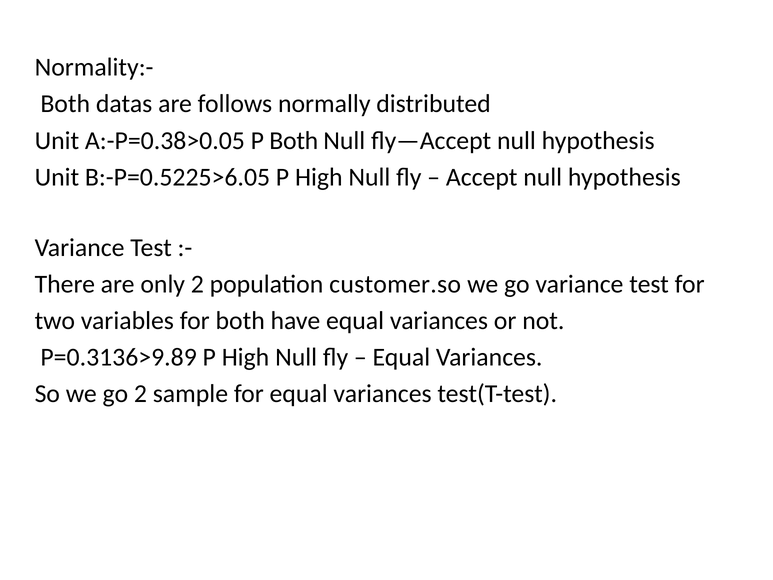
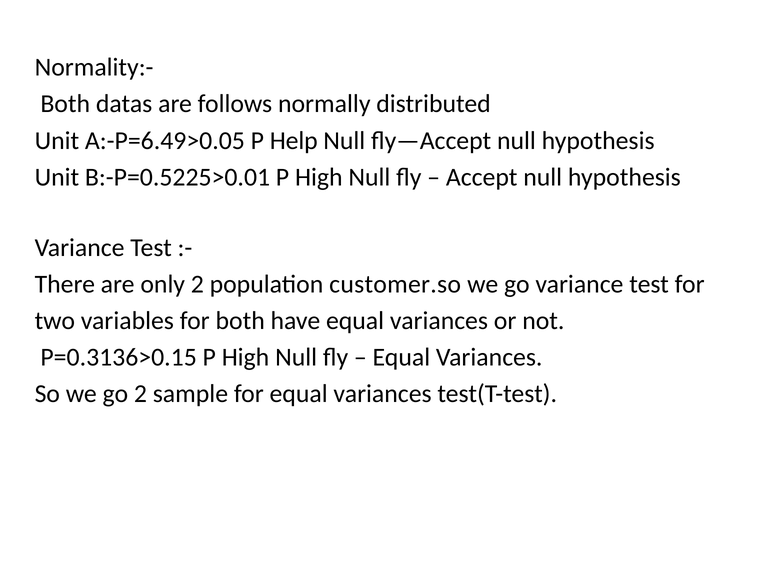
A:-P=0.38>0.05: A:-P=0.38>0.05 -> A:-P=6.49>0.05 (165, 140)
P Both: Both -> Help (294, 140)
B:-P=0.5225>6.05: B:-P=0.5225>6.05 -> B:-P=0.5225>0.01 (178, 177)
P=0.3136>9.89: P=0.3136>9.89 -> P=0.3136>0.15 (119, 357)
